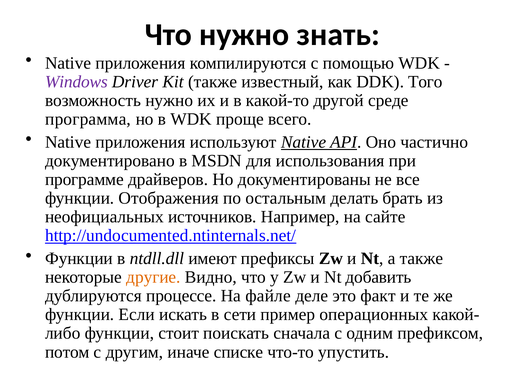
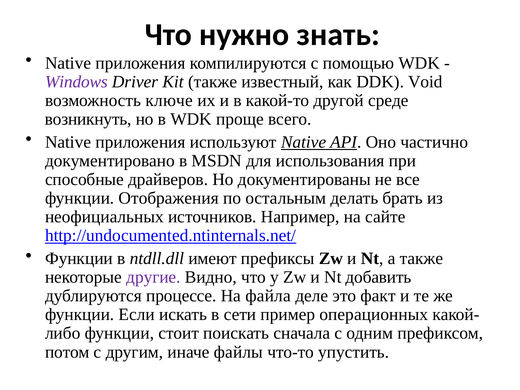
Того: Того -> Void (425, 82)
возможность нужно: нужно -> ключе (169, 100)
программа: программа -> возникнуть (88, 119)
программе: программе -> способные (84, 179)
другие colour: orange -> purple (153, 277)
файле: файле -> файла (268, 296)
списке: списке -> файлы (238, 352)
